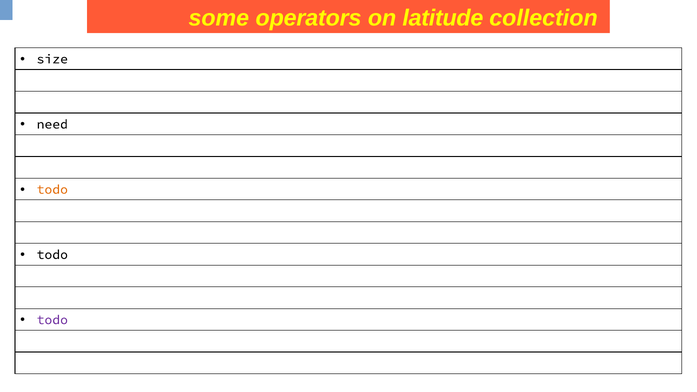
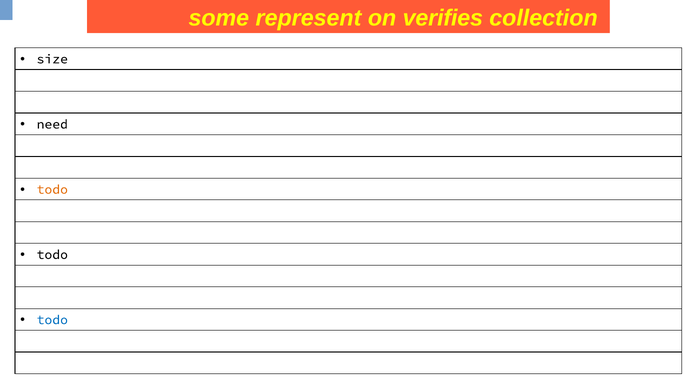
operators: operators -> represent (309, 18)
latitude: latitude -> verifies (443, 18)
todo colour: purple -> blue (52, 320)
